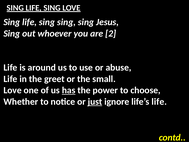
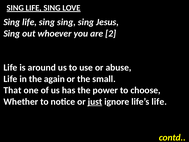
greet: greet -> again (54, 79)
Love: Love -> That (12, 90)
has underline: present -> none (69, 90)
